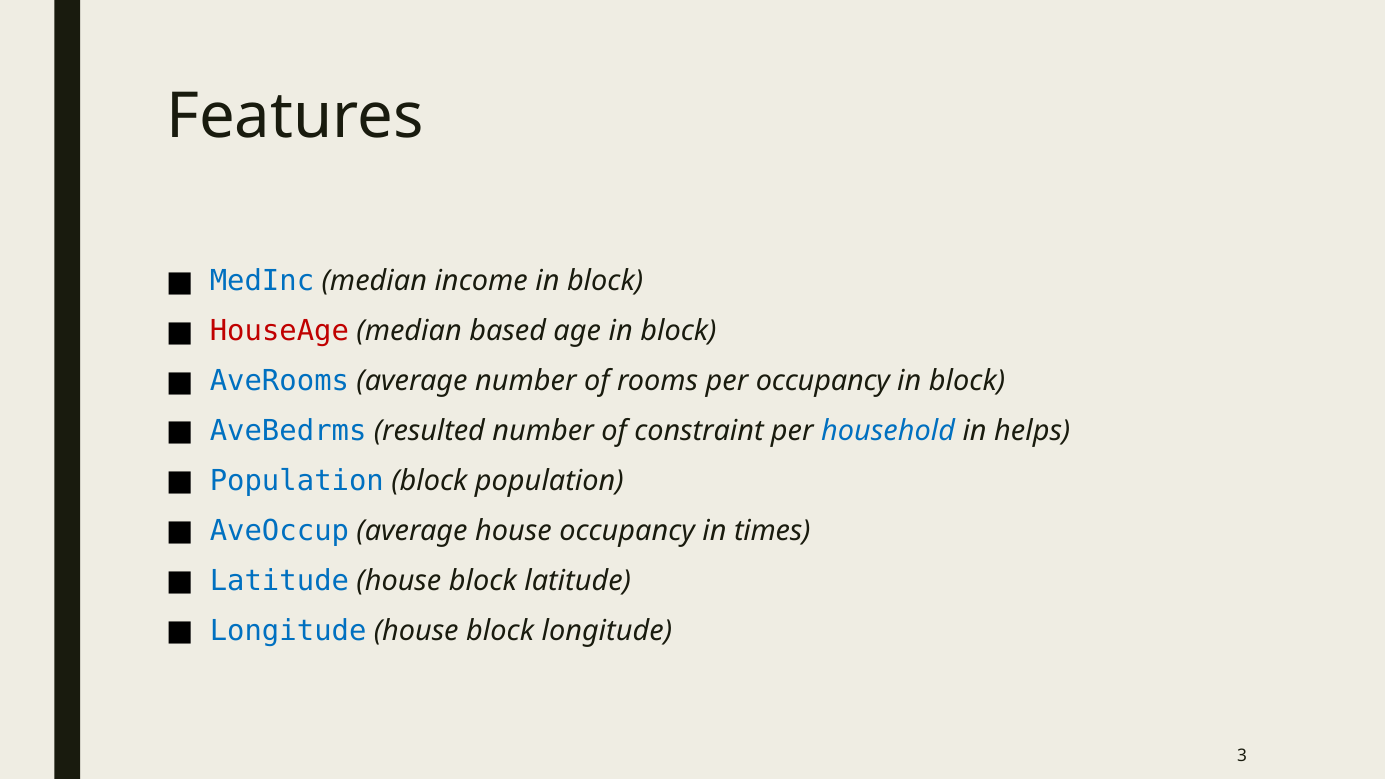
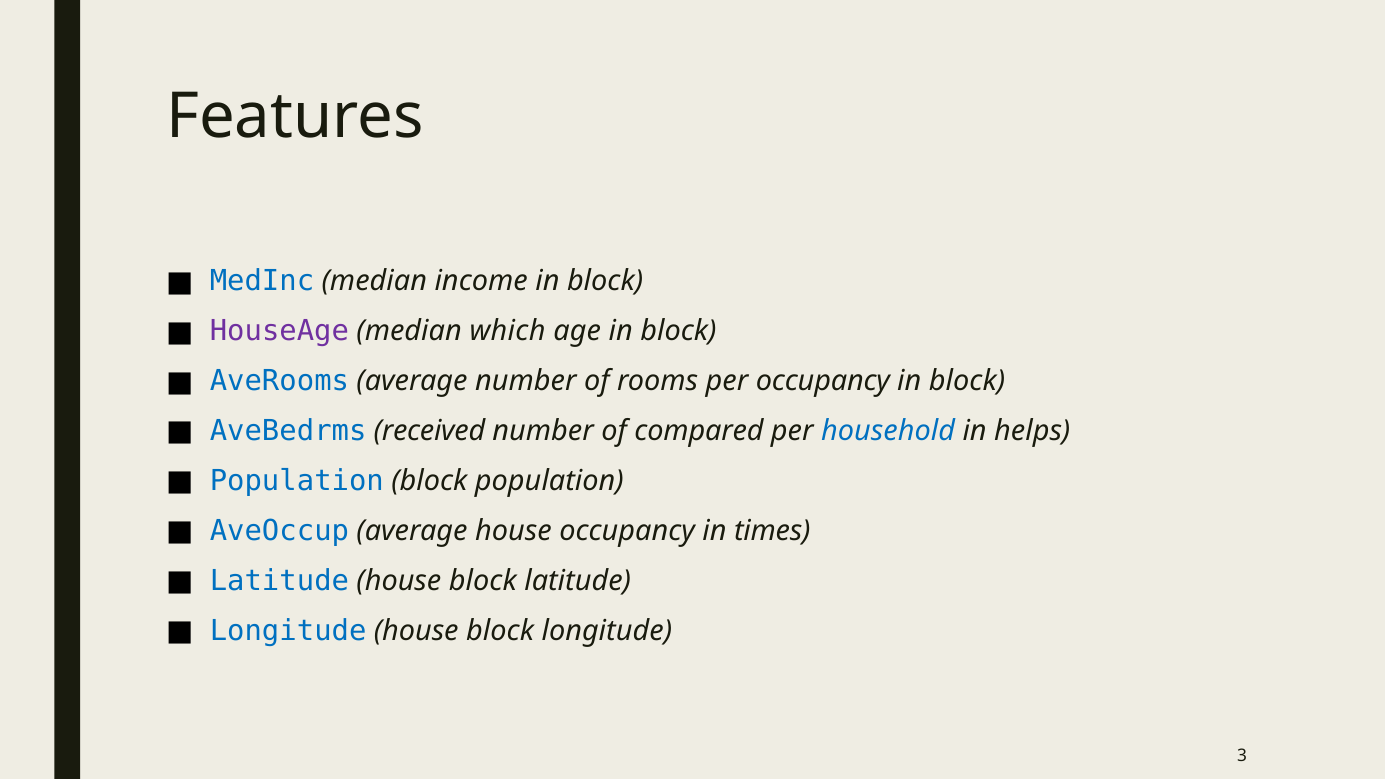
HouseAge colour: red -> purple (279, 331)
based: based -> which (508, 331)
resulted: resulted -> received (429, 431)
constraint: constraint -> compared (699, 431)
